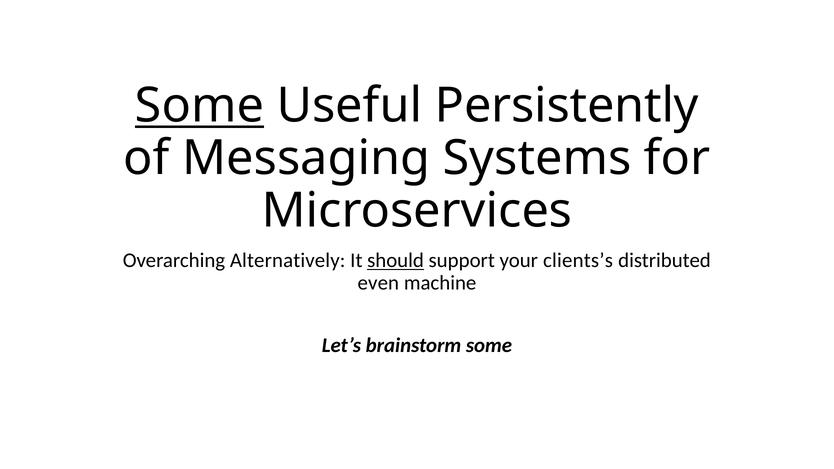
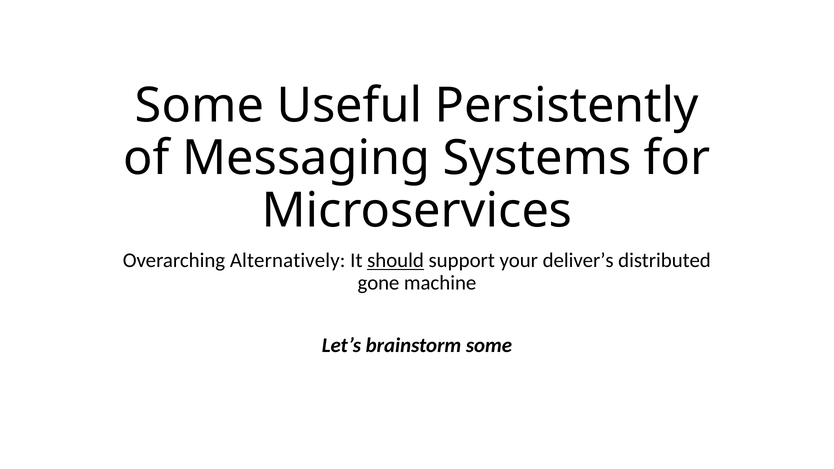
Some underline: present -> none (199, 106)
clients’s: clients’s -> deliver’s (578, 261)
even: even -> gone (378, 283)
